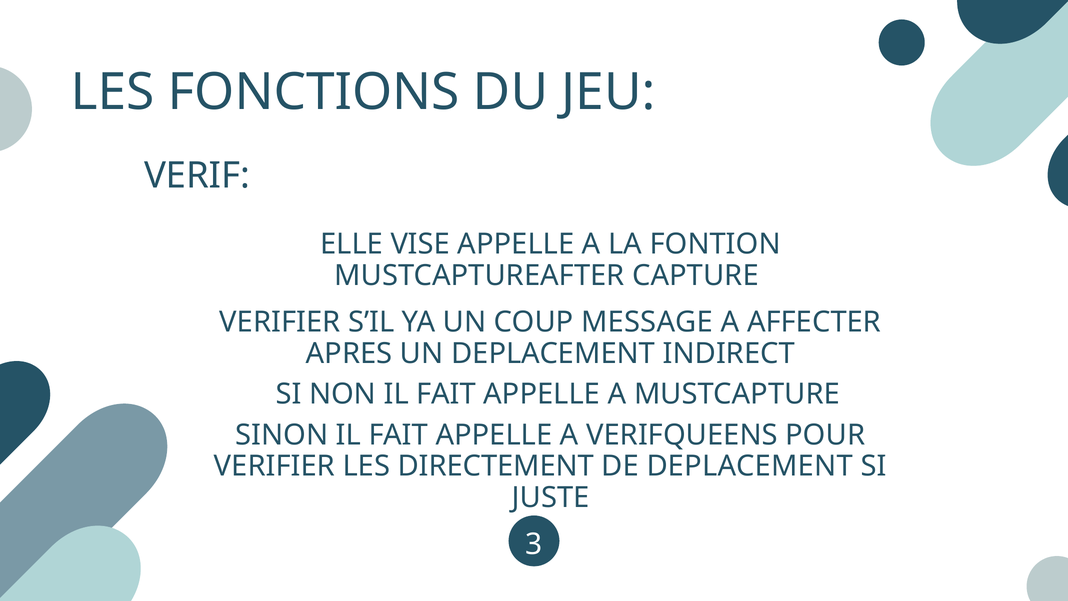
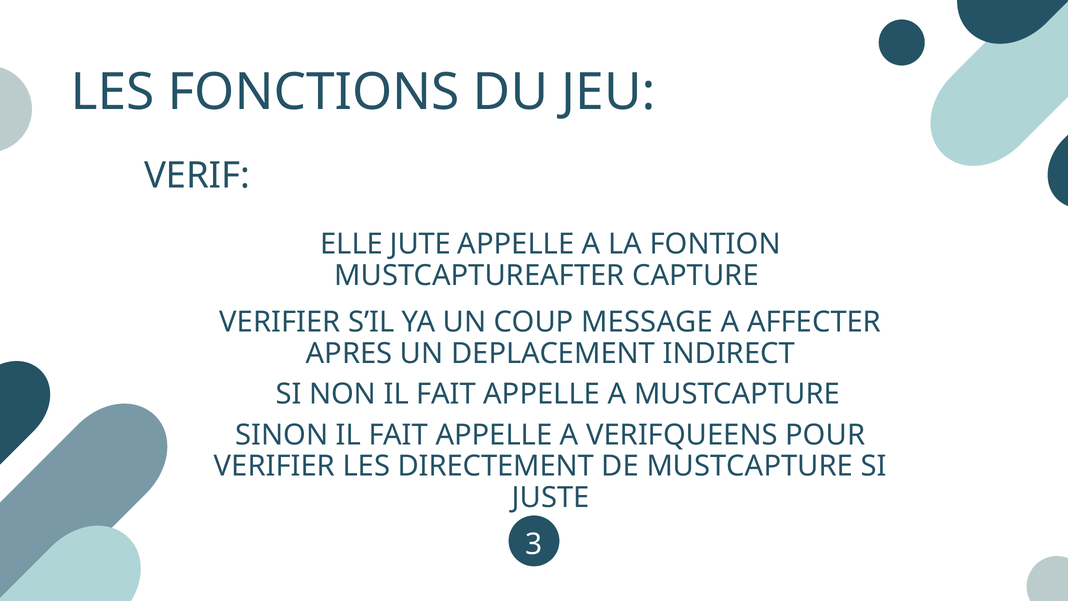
VISE: VISE -> JUTE (420, 244)
DE DEPLACEMENT: DEPLACEMENT -> MUSTCAPTURE (750, 466)
